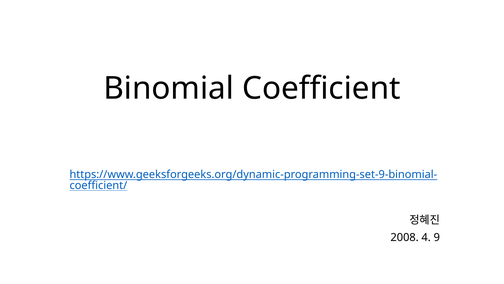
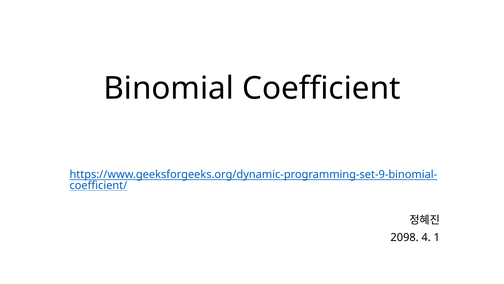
2008: 2008 -> 2098 (405, 237)
9: 9 -> 1 (437, 237)
